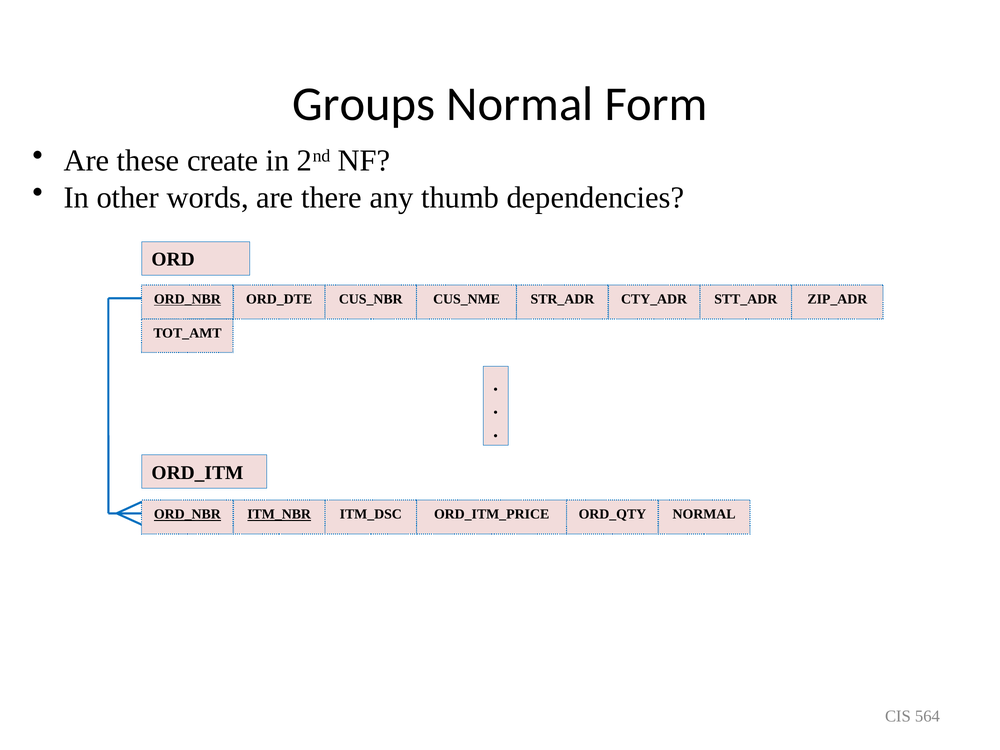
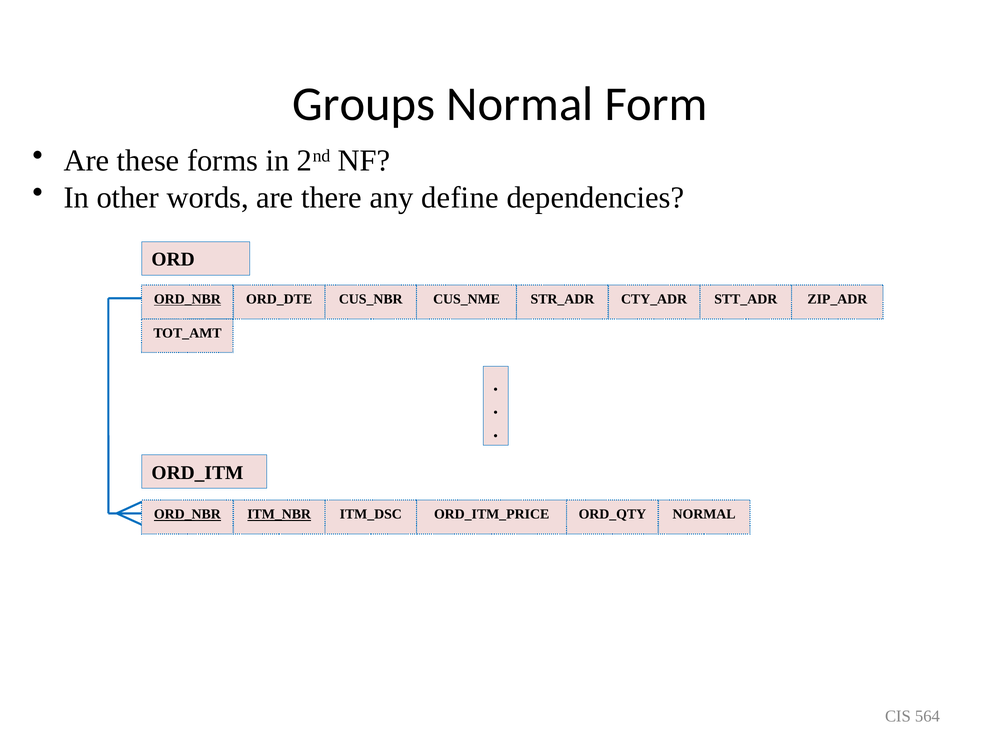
create: create -> forms (223, 161)
thumb: thumb -> define (460, 197)
